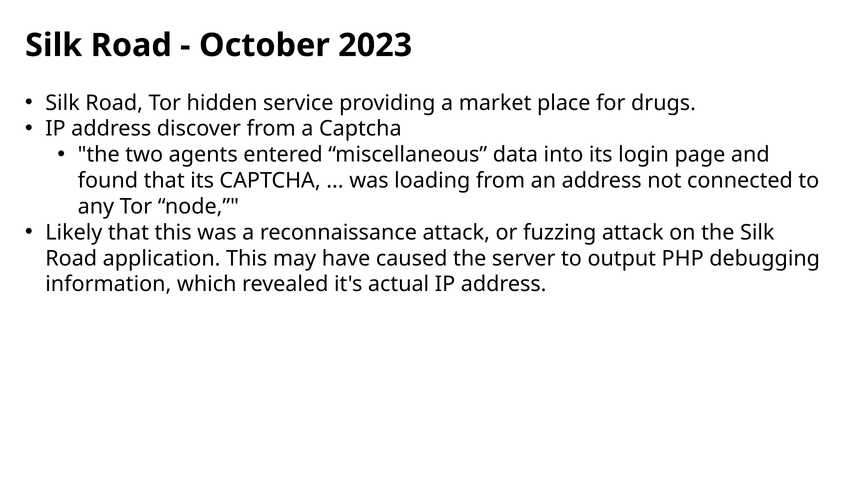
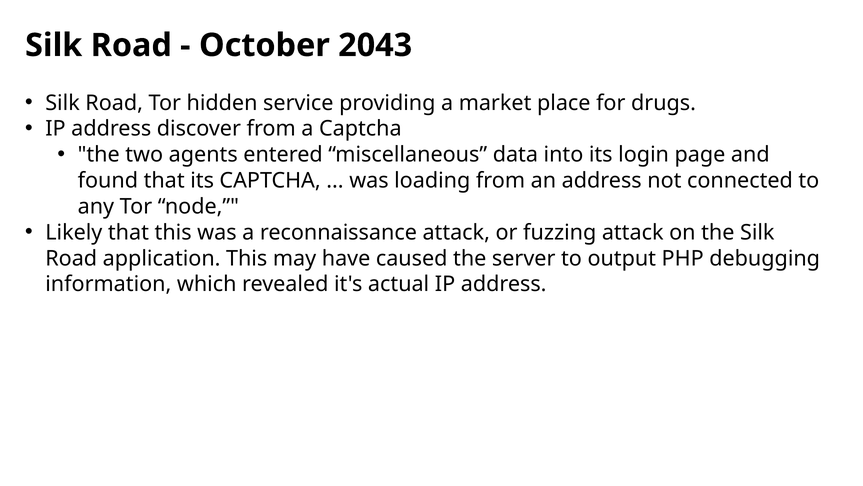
2023: 2023 -> 2043 (375, 45)
